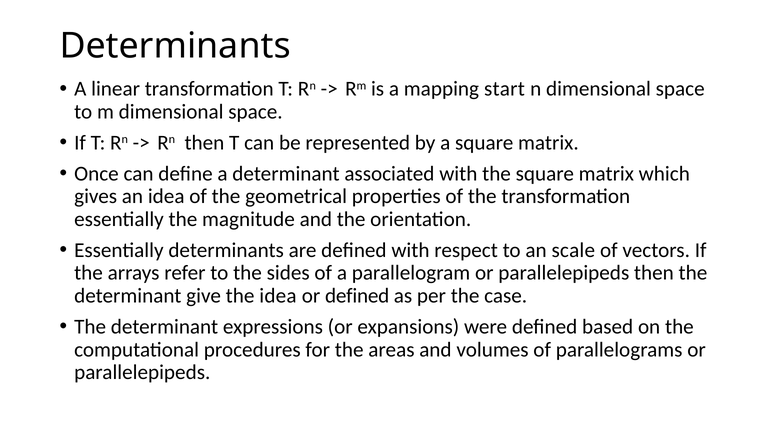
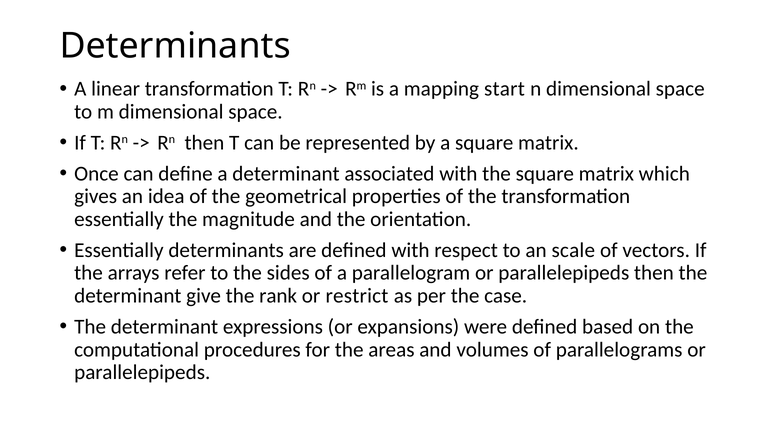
the idea: idea -> rank (278, 296)
or defined: defined -> restrict (357, 296)
